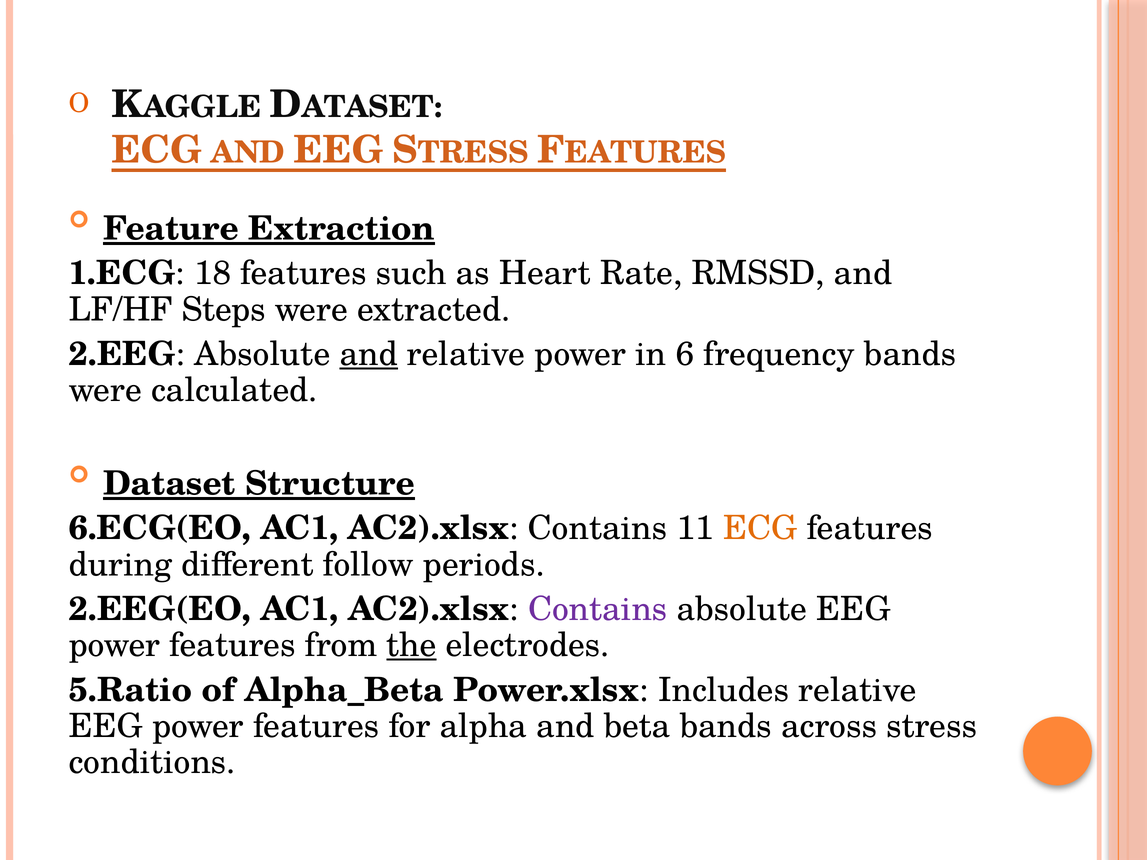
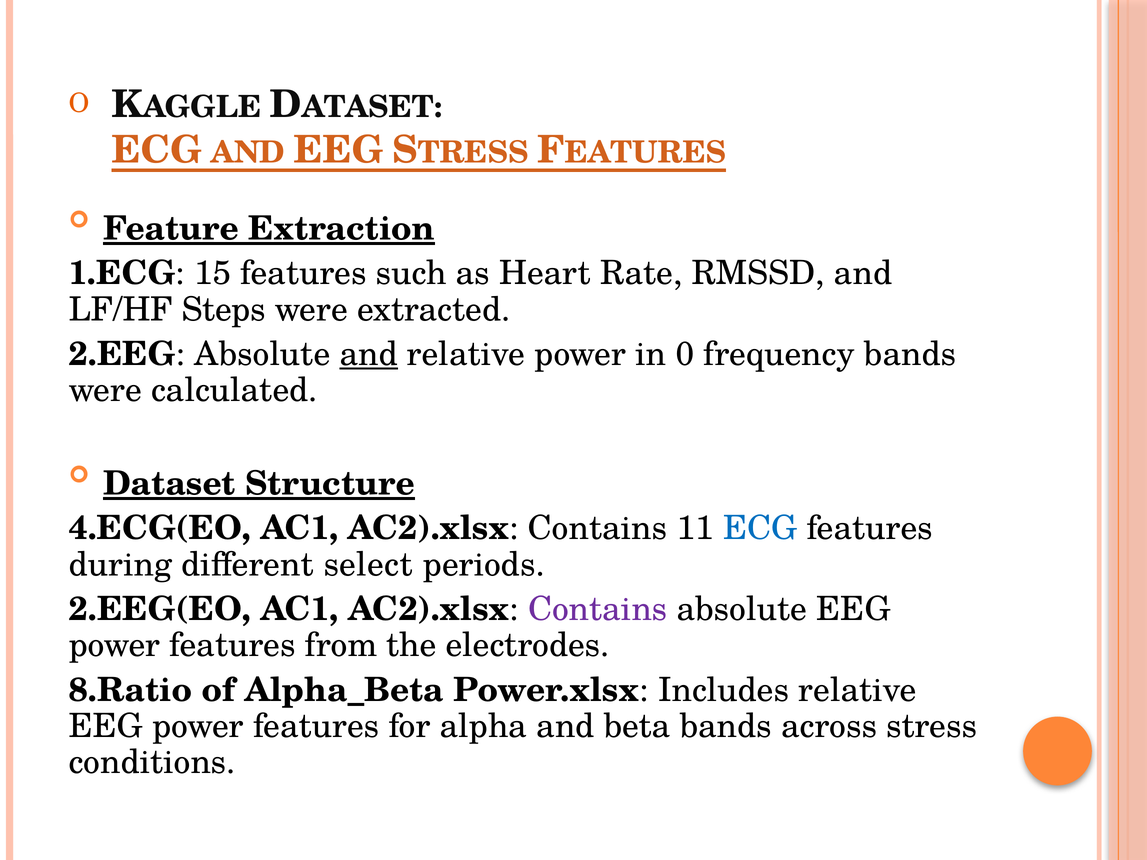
18: 18 -> 15 (213, 273)
6: 6 -> 0 (685, 354)
6.ECG(EO: 6.ECG(EO -> 4.ECG(EO (160, 529)
ECG colour: orange -> blue (760, 529)
follow: follow -> select (368, 565)
the underline: present -> none (411, 646)
5.Ratio: 5.Ratio -> 8.Ratio (130, 690)
